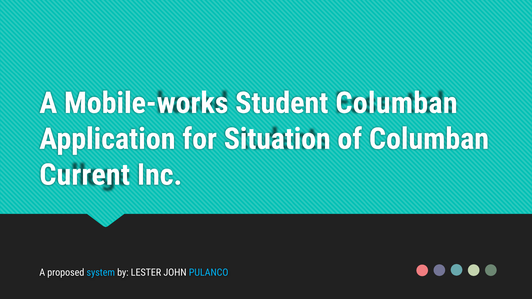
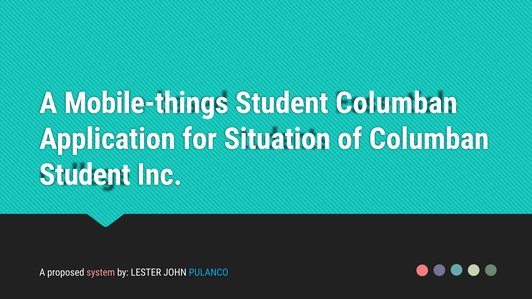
Mobile-works: Mobile-works -> Mobile-things (146, 103)
Current: Current -> Student (85, 175)
system colour: light blue -> pink (101, 273)
